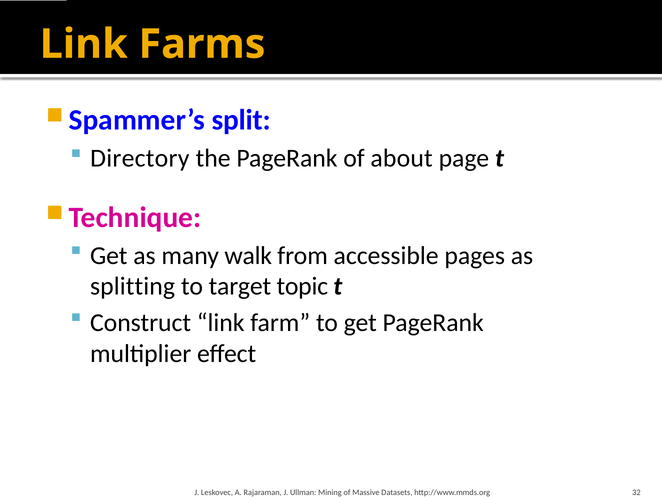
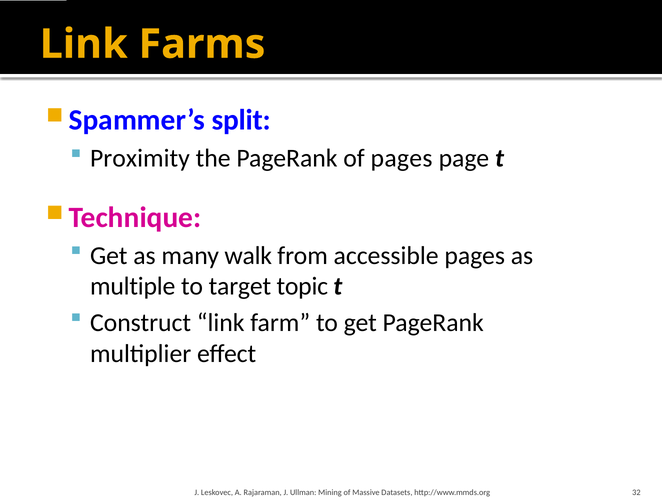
Directory: Directory -> Proximity (140, 158)
of about: about -> pages (402, 158)
splitting: splitting -> multiple (133, 286)
